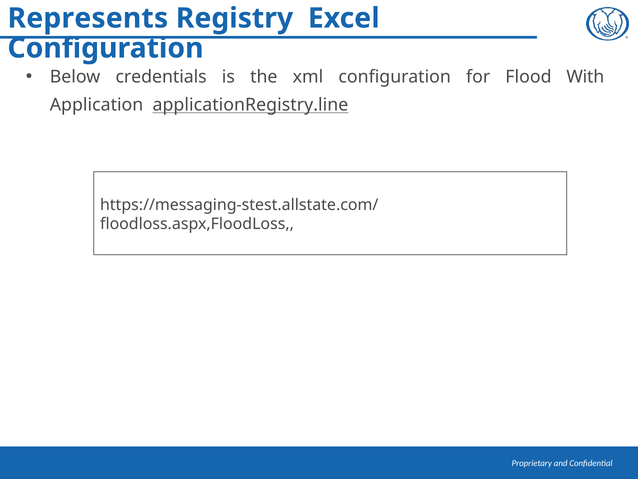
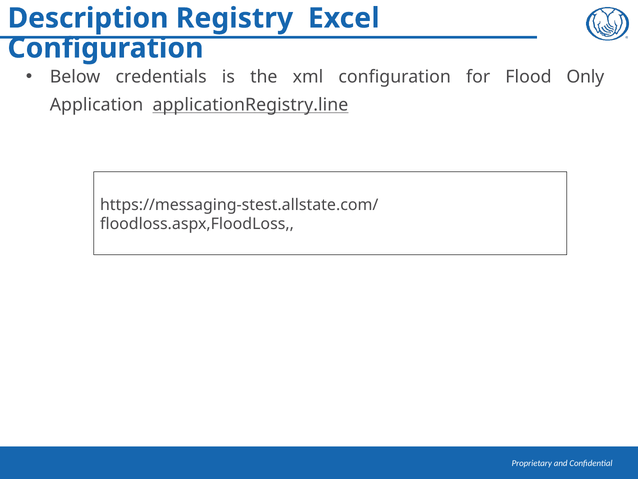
Represents: Represents -> Description (88, 18)
With: With -> Only (585, 77)
